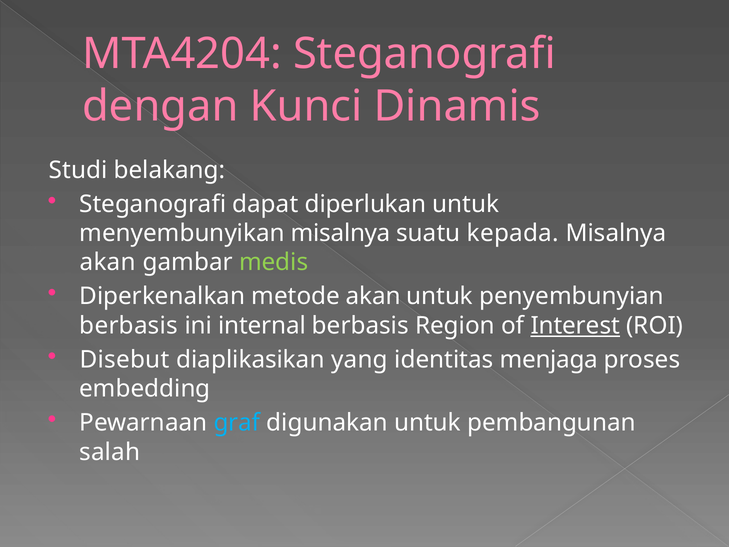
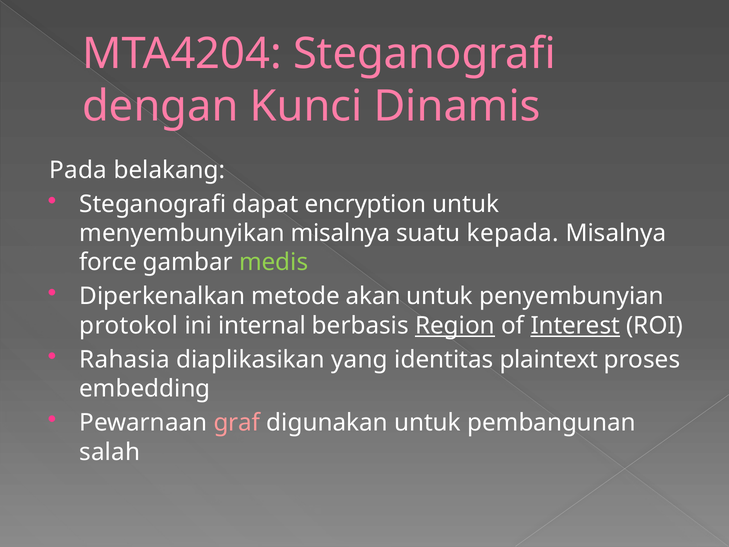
Studi: Studi -> Pada (78, 170)
diperlukan: diperlukan -> encryption (365, 204)
akan: akan -> force (108, 262)
berbasis: berbasis -> protokol (129, 325)
Region underline: none -> present (455, 325)
Disebut: Disebut -> Rahasia (125, 359)
menjaga: menjaga -> plaintext (549, 359)
graf colour: light blue -> pink (237, 423)
